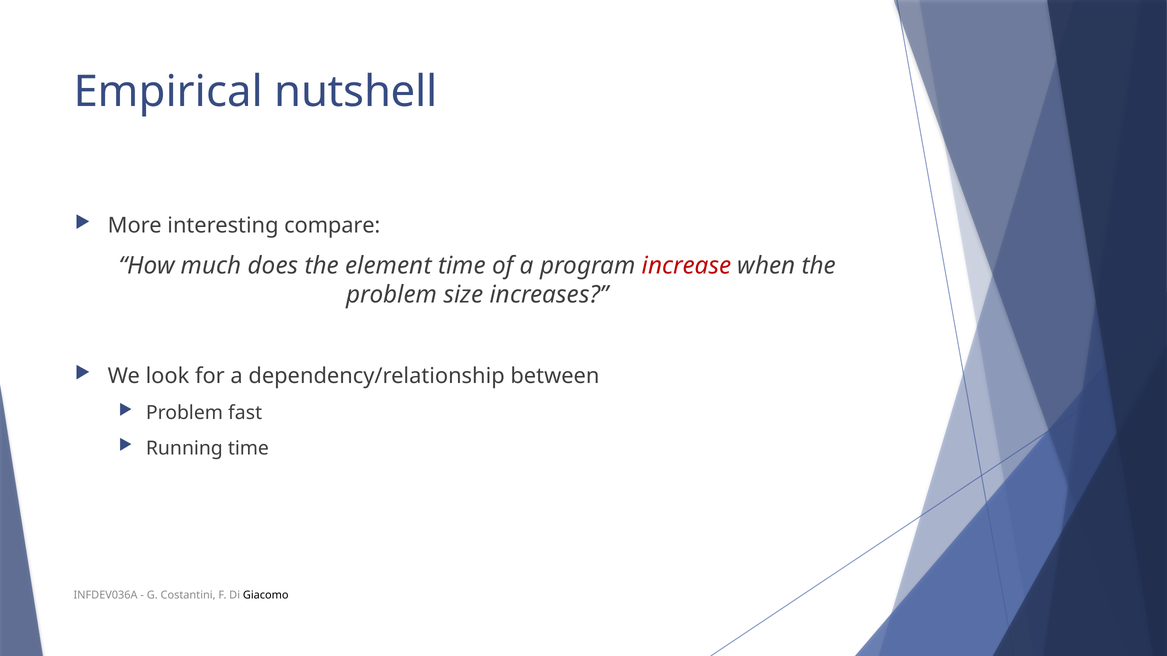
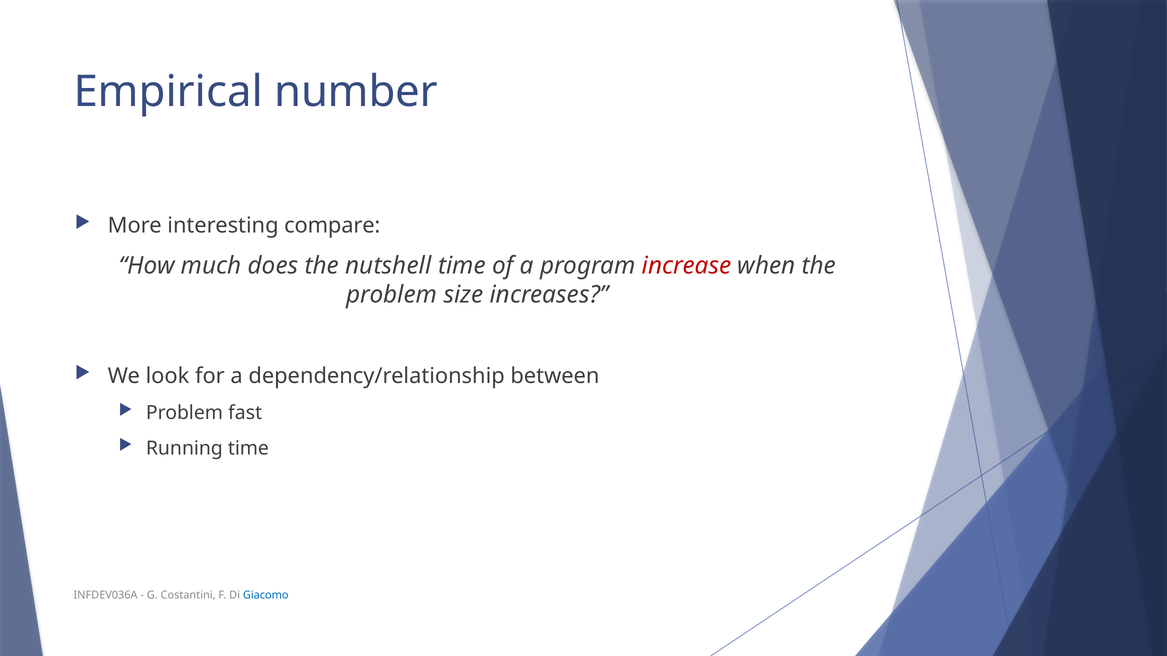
nutshell: nutshell -> number (356, 92)
element: element -> nutshell (388, 266)
Giacomo colour: black -> blue (266, 596)
